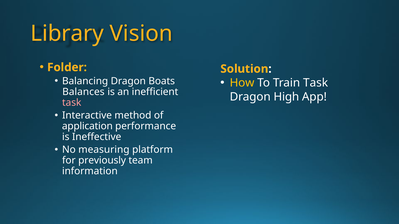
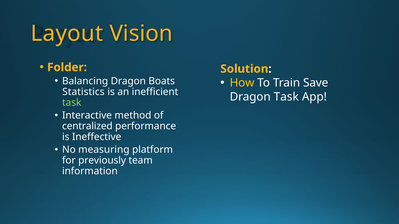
Library: Library -> Layout (67, 33)
Train Task: Task -> Save (316, 83)
Balances: Balances -> Statistics (83, 92)
Dragon High: High -> Task (286, 97)
task colour: pink -> light green (72, 103)
application: application -> centralized (87, 126)
